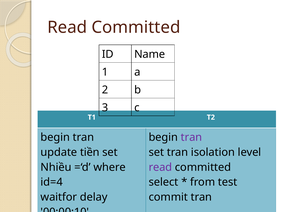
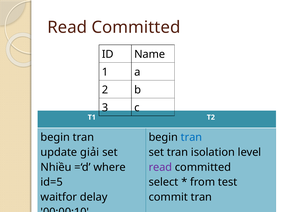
tran colour: purple -> blue (191, 138)
tiền: tiền -> giải (90, 152)
id=4: id=4 -> id=5 (52, 182)
